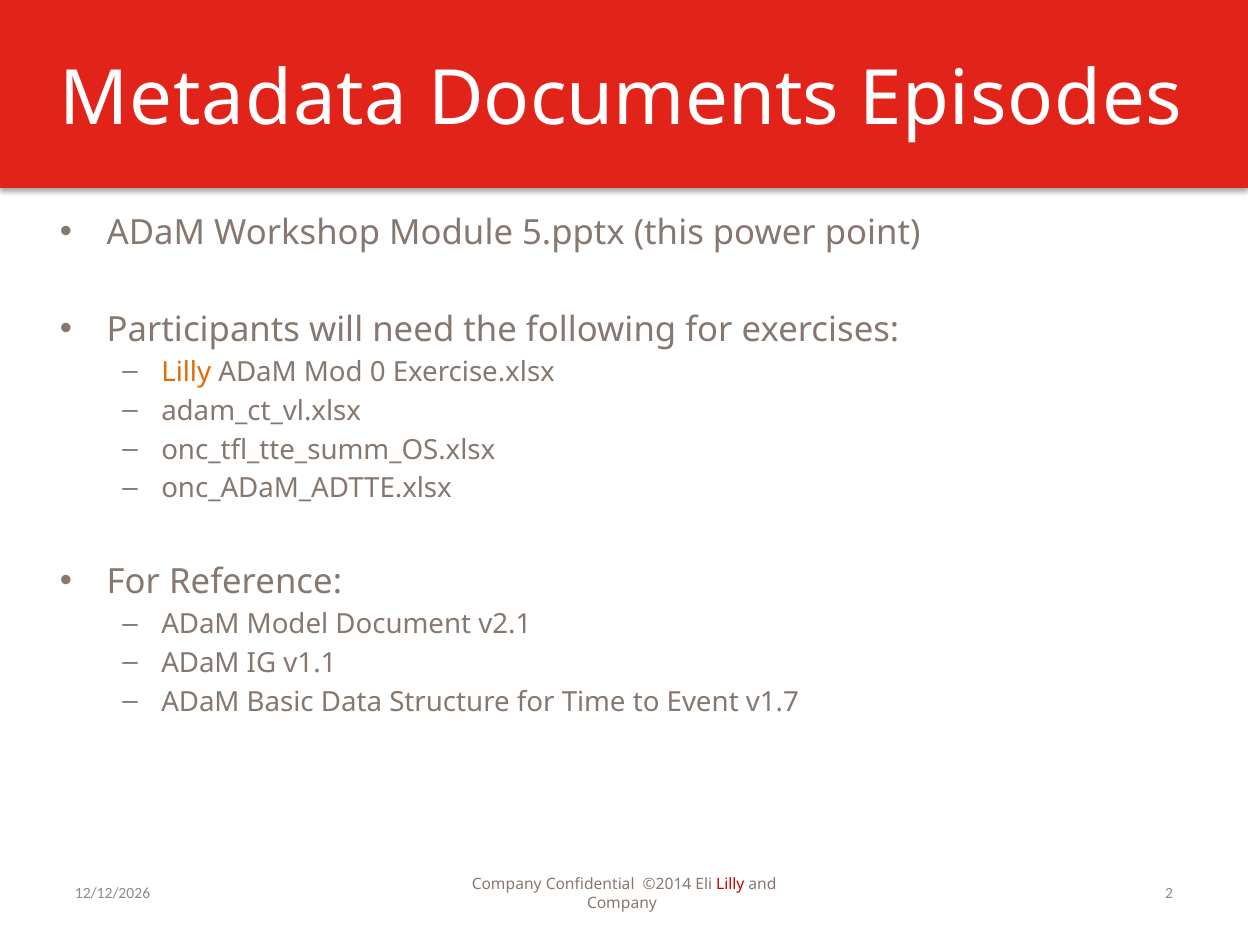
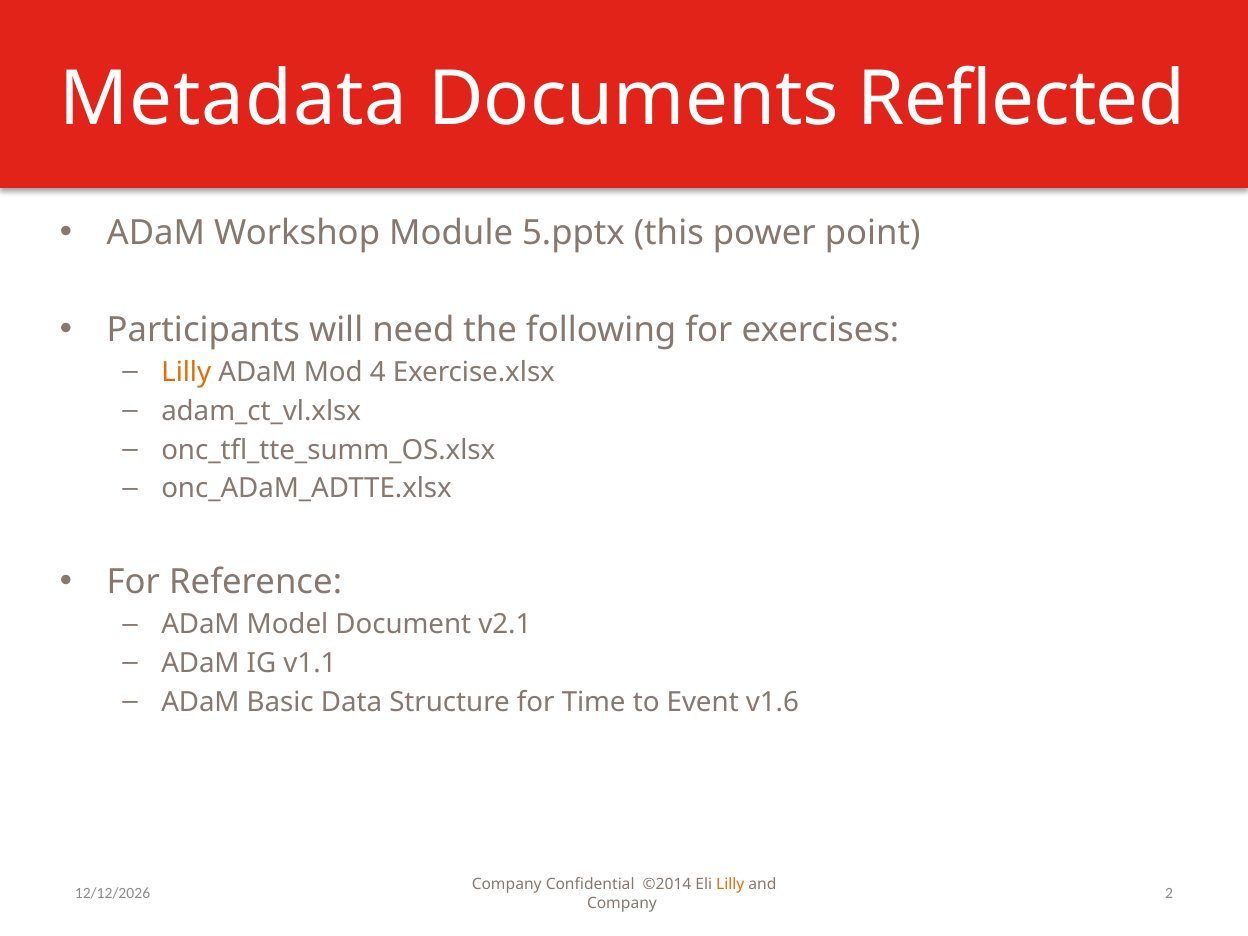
Episodes: Episodes -> Reflected (1021, 99)
0: 0 -> 4 (378, 372)
v1.7: v1.7 -> v1.6 (772, 702)
Lilly colour: red -> orange (730, 884)
